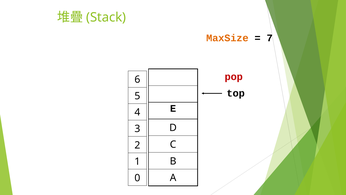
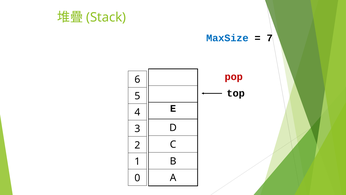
MaxSize colour: orange -> blue (227, 38)
